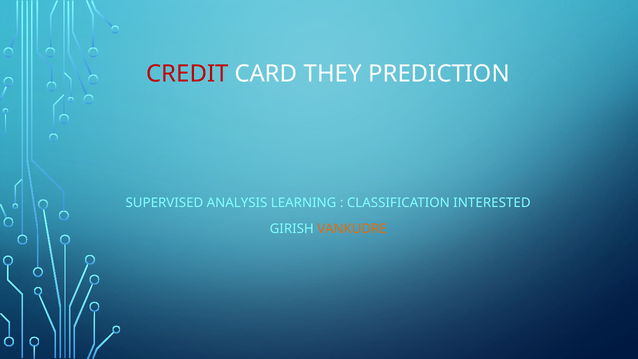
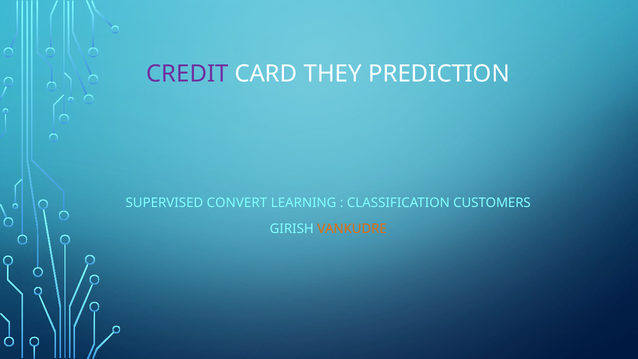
CREDIT colour: red -> purple (187, 74)
ANALYSIS: ANALYSIS -> CONVERT (237, 203)
INTERESTED: INTERESTED -> CUSTOMERS (492, 203)
